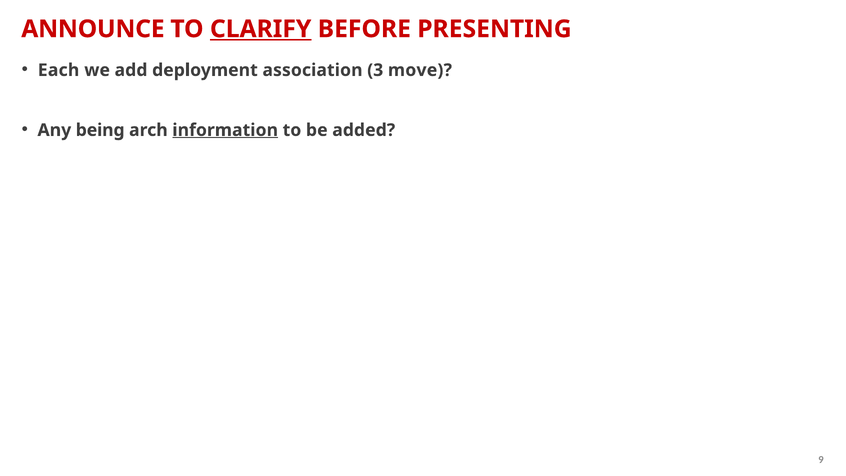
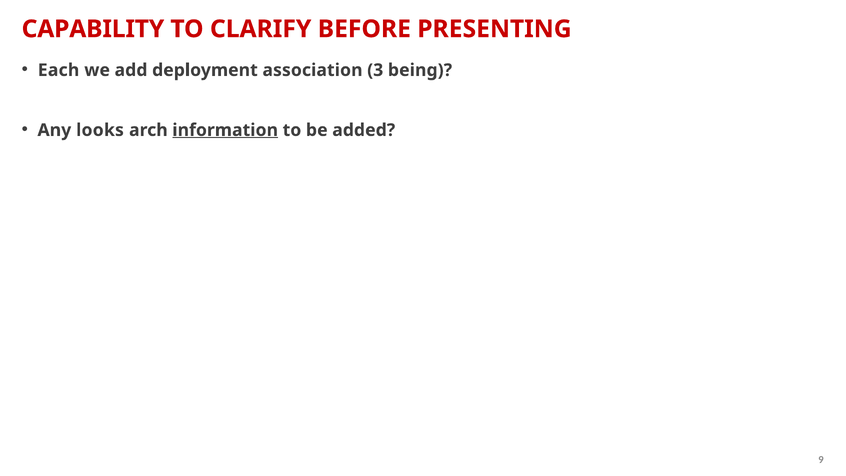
ANNOUNCE: ANNOUNCE -> CAPABILITY (93, 29)
CLARIFY underline: present -> none (261, 29)
move: move -> being (420, 70)
being: being -> looks (100, 130)
